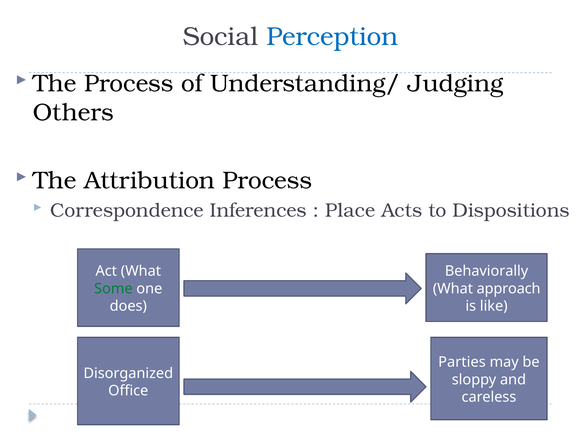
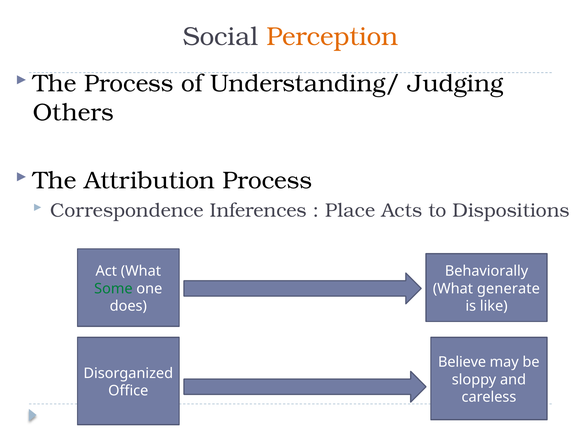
Perception colour: blue -> orange (332, 37)
approach: approach -> generate (508, 288)
Parties: Parties -> Believe (462, 362)
